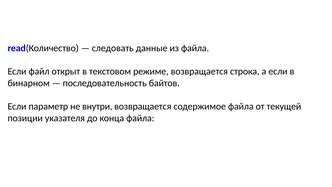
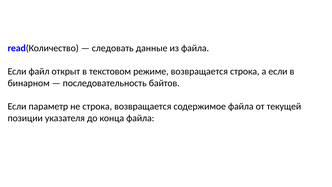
не внутри: внутри -> строка (97, 106)
